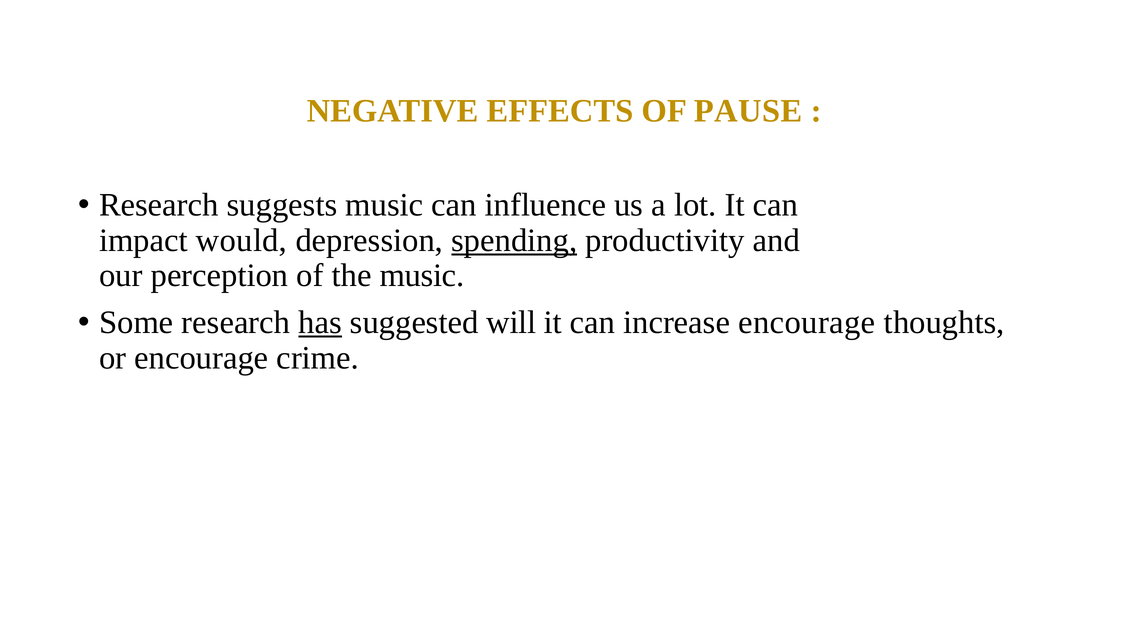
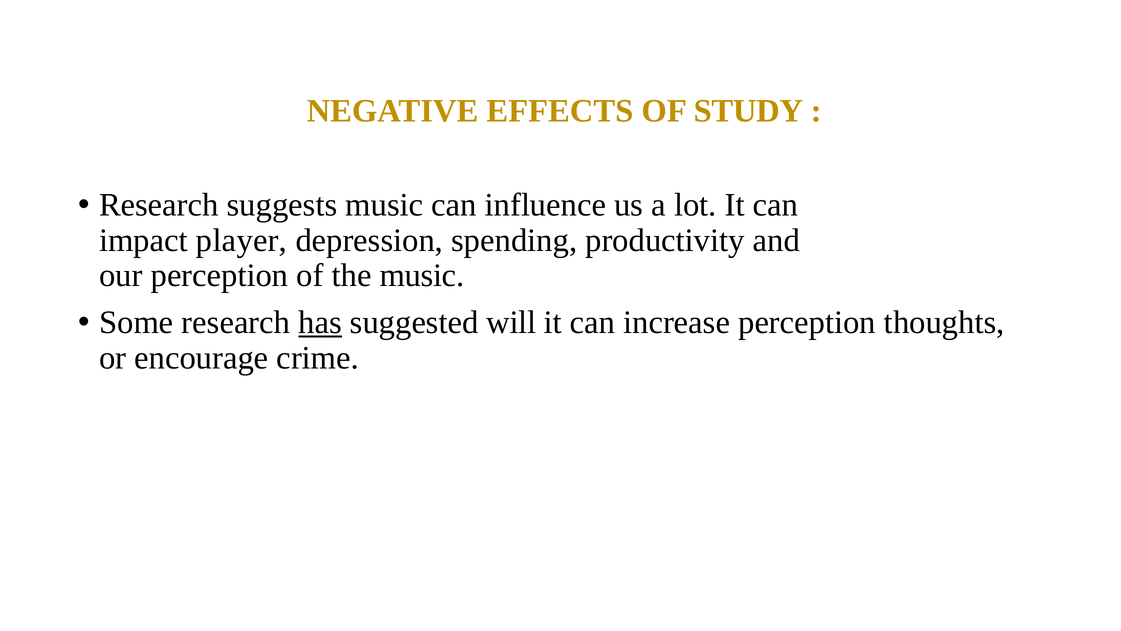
PAUSE: PAUSE -> STUDY (748, 111)
would: would -> player (242, 240)
spending underline: present -> none (514, 240)
increase encourage: encourage -> perception (807, 322)
